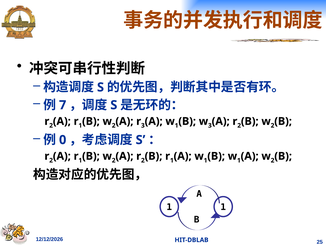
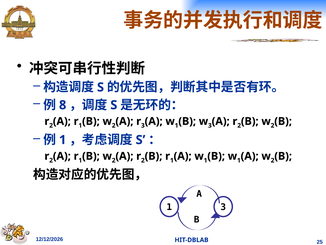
7: 7 -> 8 (63, 105)
0: 0 -> 1 (63, 140)
1 1: 1 -> 3 (223, 207)
